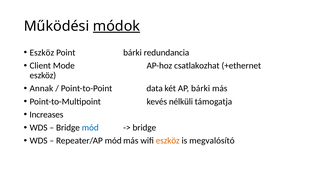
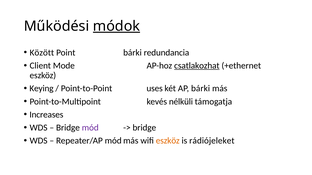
Eszköz: Eszköz -> Között (42, 53)
csatlakozhat underline: none -> present (197, 66)
Annak: Annak -> Keying (42, 89)
data: data -> uses (155, 89)
mód colour: blue -> purple (90, 128)
megvalósító: megvalósító -> rádiójeleket (212, 141)
